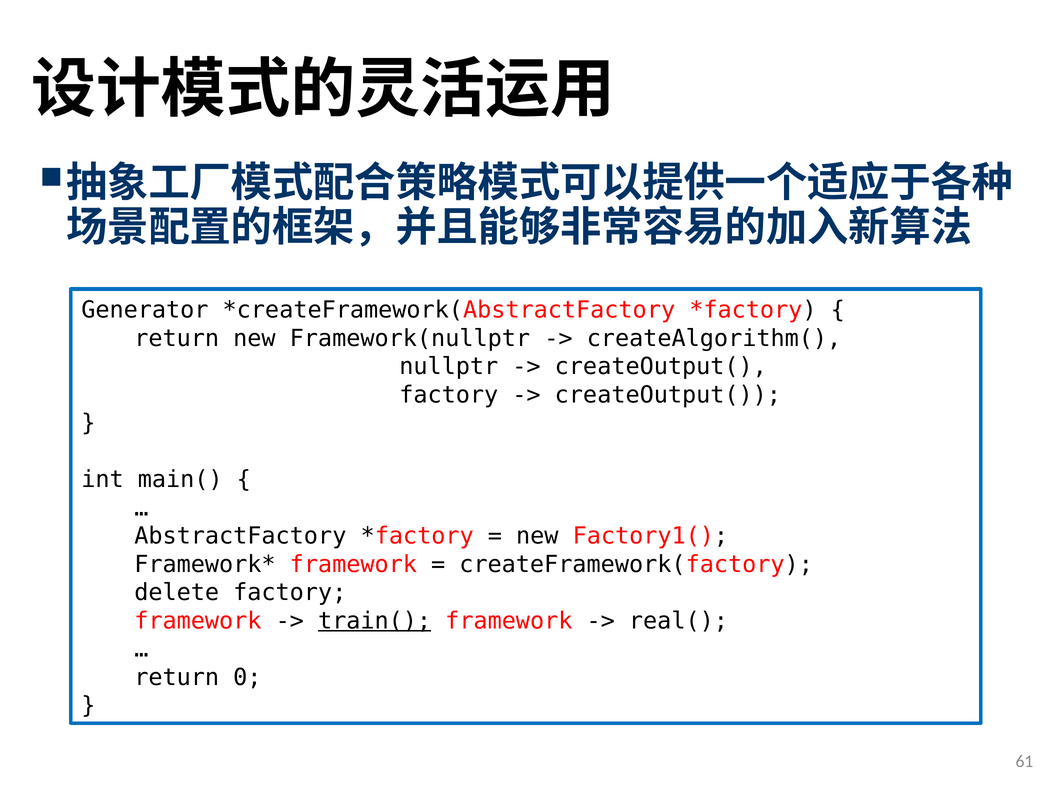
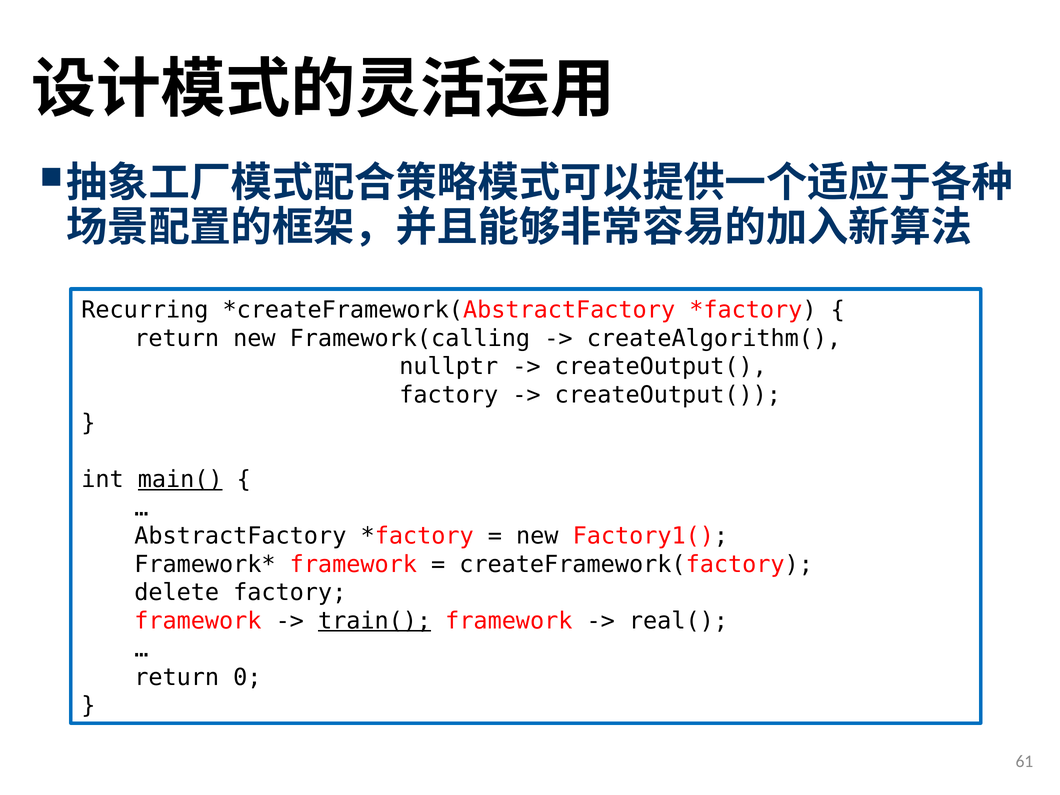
Generator: Generator -> Recurring (145, 310)
Framework(nullptr: Framework(nullptr -> Framework(calling (410, 338)
main( underline: none -> present (180, 479)
